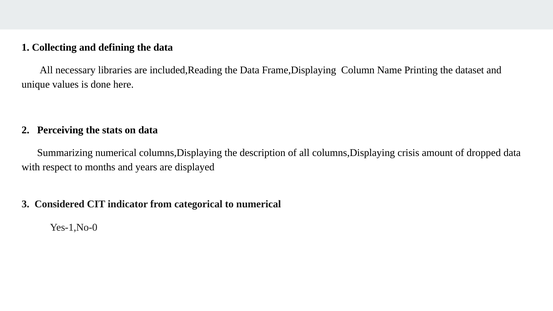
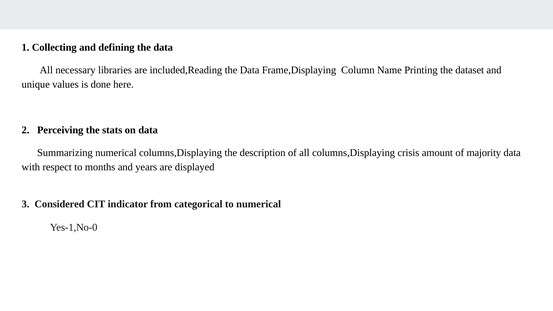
dropped: dropped -> majority (484, 153)
